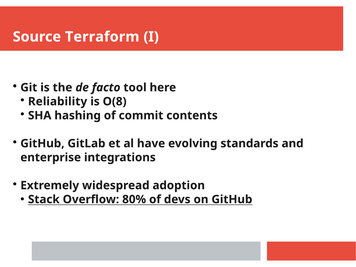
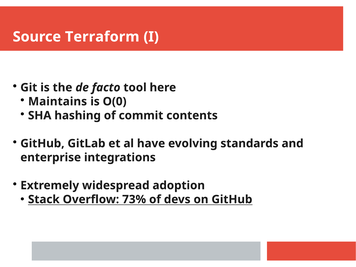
Reliability: Reliability -> Maintains (58, 101)
O(8: O(8 -> O(0 (115, 101)
80%: 80% -> 73% (134, 199)
